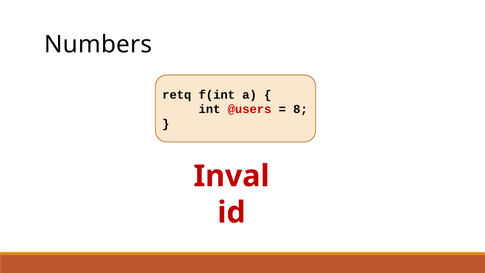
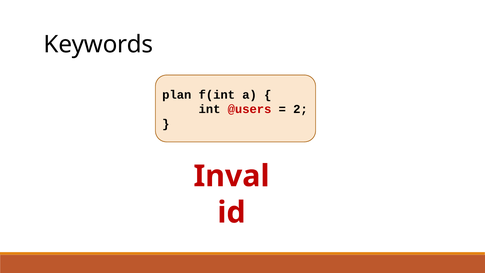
Numbers: Numbers -> Keywords (98, 45)
retq: retq -> plan (177, 95)
8: 8 -> 2 (300, 109)
